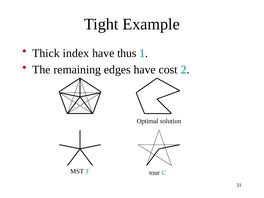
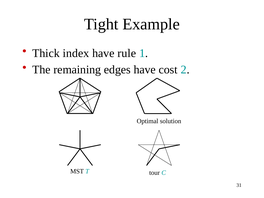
thus: thus -> rule (127, 53)
